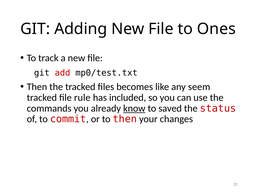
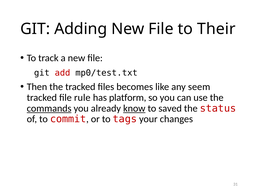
Ones: Ones -> Their (216, 29)
included: included -> platform (128, 98)
commands underline: none -> present (49, 109)
to then: then -> tags (125, 119)
